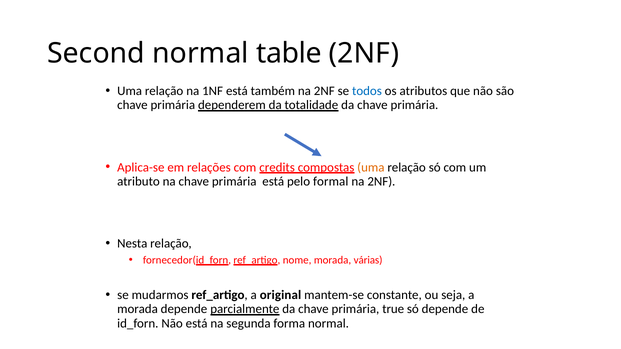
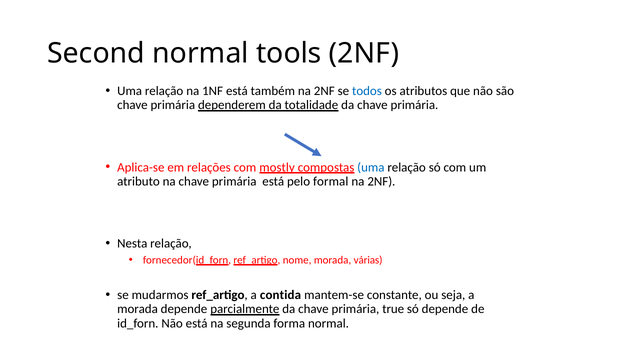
table: table -> tools (289, 53)
credits: credits -> mostly (277, 167)
uma colour: orange -> blue (371, 167)
original: original -> contida (281, 295)
